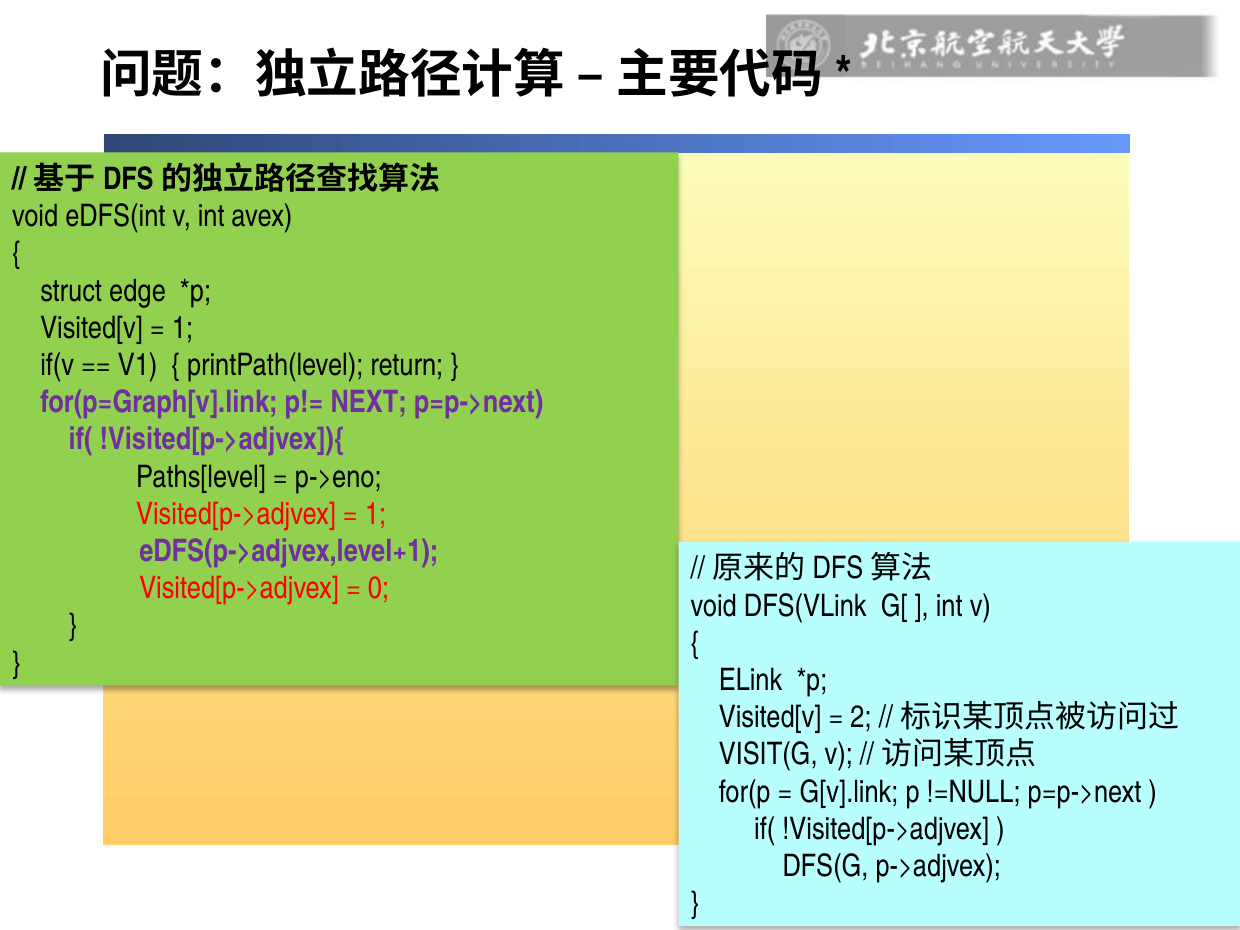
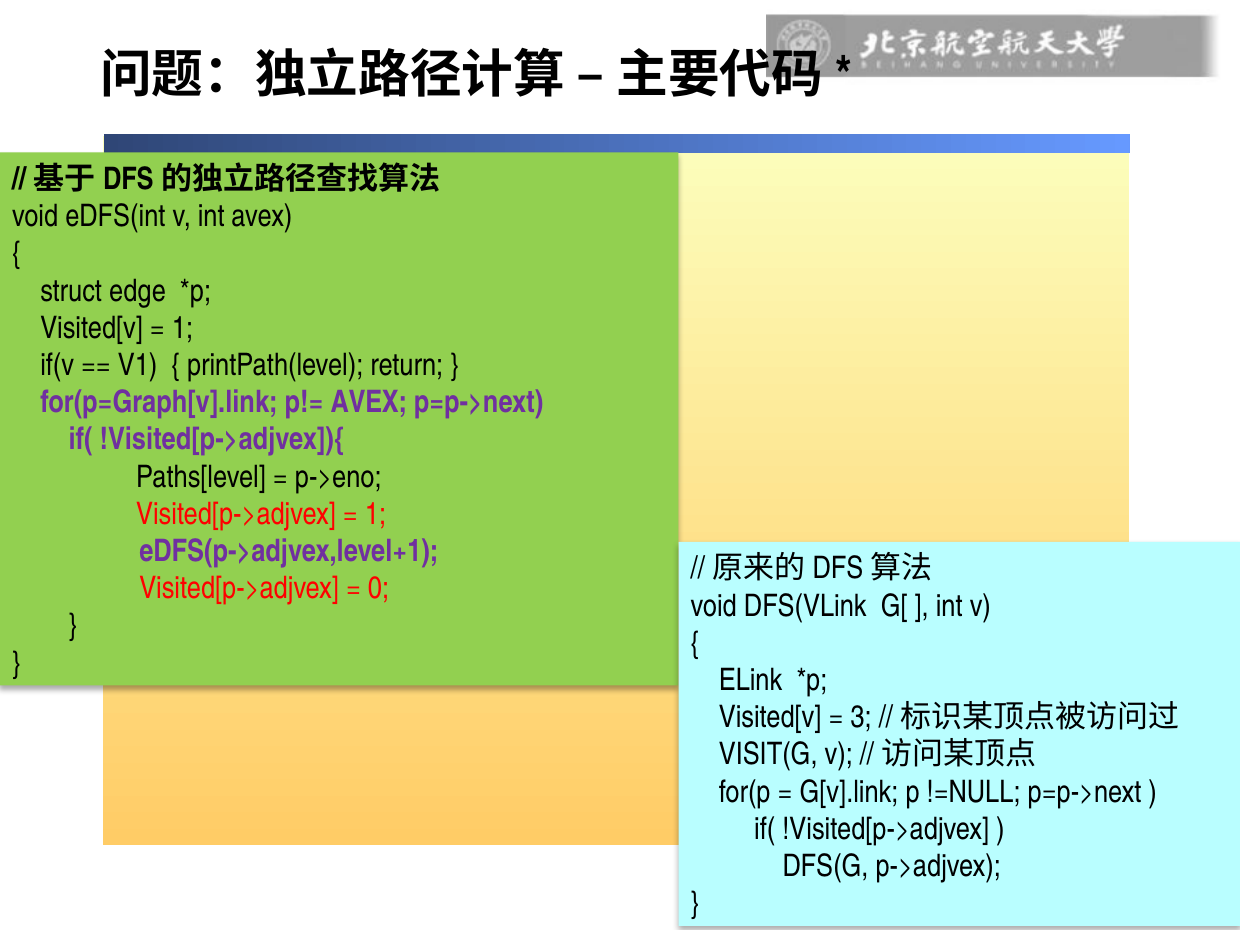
p!= NEXT: NEXT -> AVEX (369, 403)
2: 2 -> 3 (861, 717)
